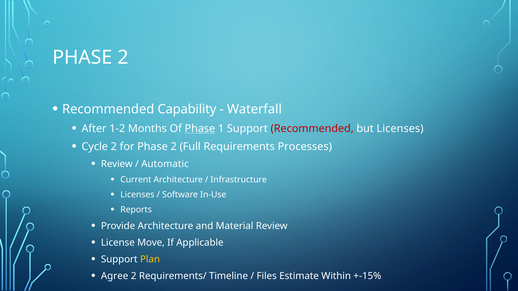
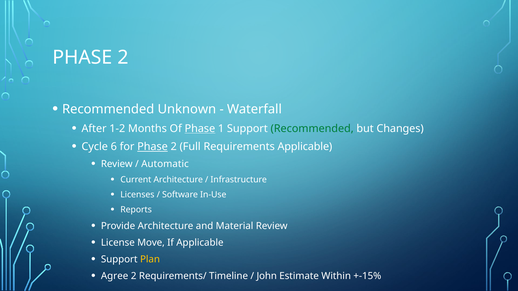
Capability: Capability -> Unknown (187, 109)
Recommended colour: red -> green (312, 129)
but Licenses: Licenses -> Changes (400, 129)
Cycle 2: 2 -> 6 (114, 147)
Phase underline: none -> present (153, 147)
Requirements Processes: Processes -> Applicable (305, 147)
Files: Files -> John (267, 276)
